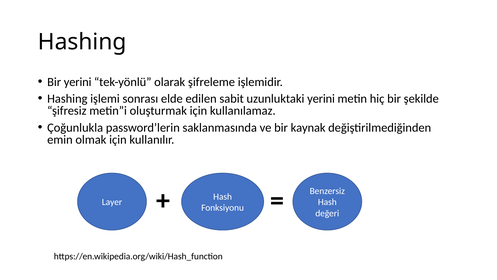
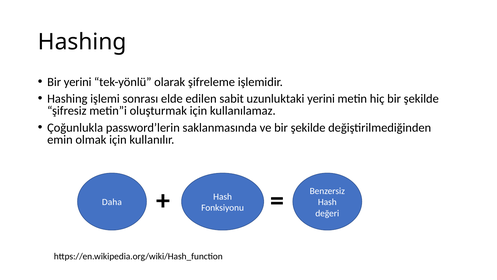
ve bir kaynak: kaynak -> şekilde (308, 127)
Layer: Layer -> Daha (112, 202)
